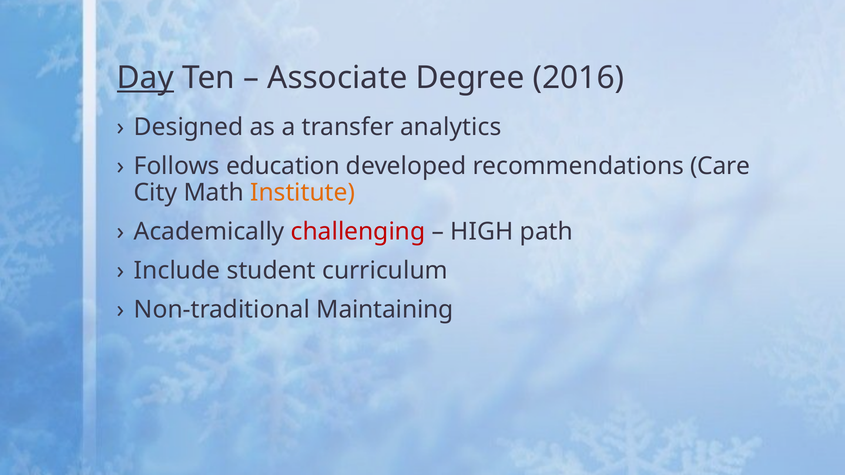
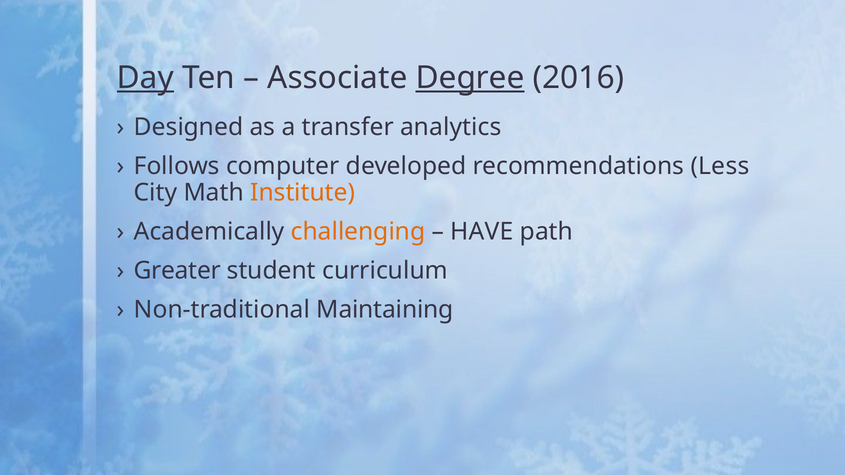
Degree underline: none -> present (470, 78)
education: education -> computer (283, 166)
Care: Care -> Less (720, 166)
challenging colour: red -> orange (358, 232)
HIGH: HIGH -> HAVE (482, 232)
Include: Include -> Greater (177, 271)
